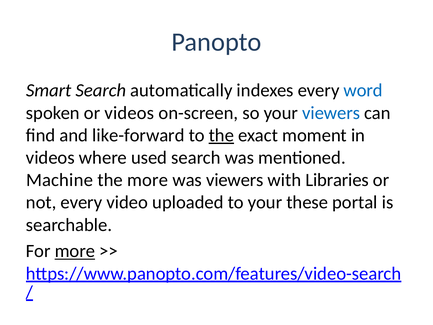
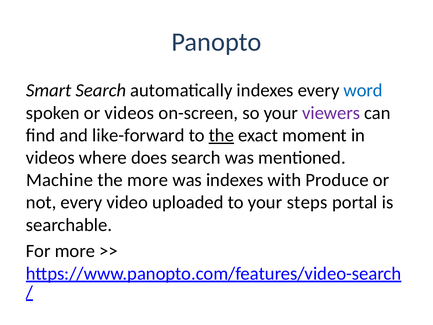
viewers colour: blue -> purple (331, 113)
used: used -> does (149, 158)
was viewers: viewers -> indexes (235, 180)
Libraries: Libraries -> Produce (337, 180)
these: these -> steps (307, 202)
more underline: present -> none (75, 251)
